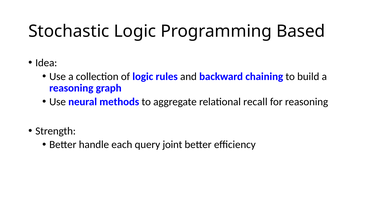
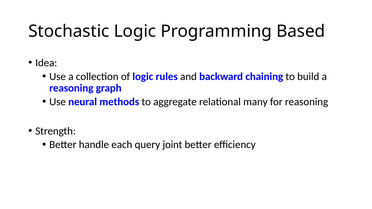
recall: recall -> many (255, 102)
